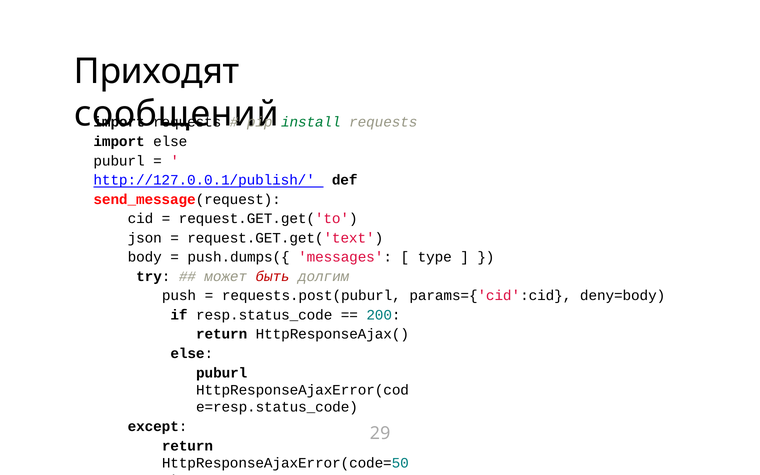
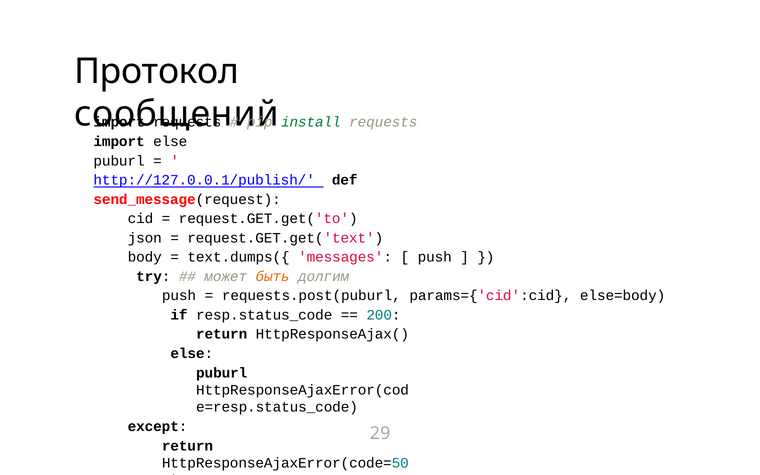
Приходят: Приходят -> Протокол (157, 71)
push.dumps({: push.dumps({ -> text.dumps({ (239, 257)
type: type -> push (435, 257)
быть colour: red -> orange (273, 276)
deny=body: deny=body -> else=body (623, 296)
